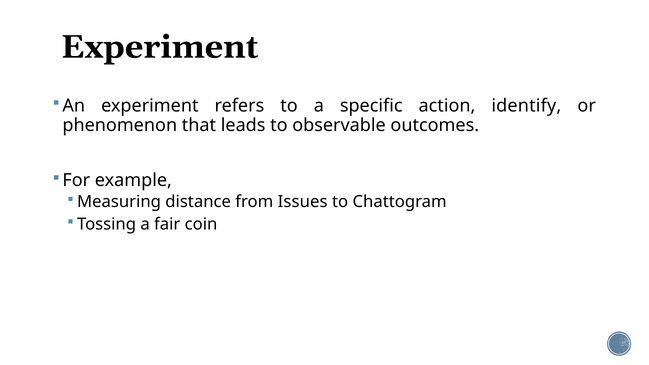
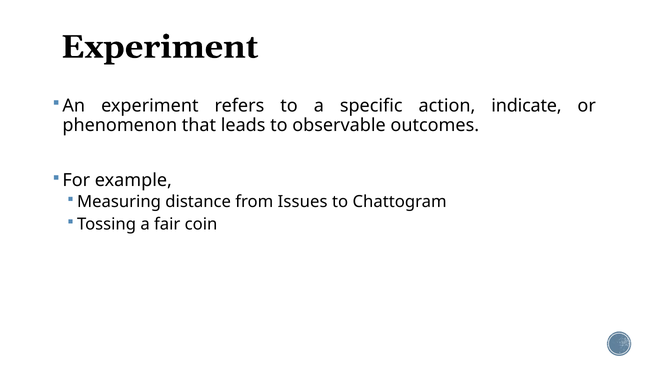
identify: identify -> indicate (527, 106)
